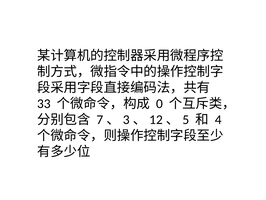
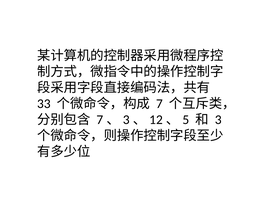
0: 0 -> 7 (159, 103)
4: 4 -> 3 (218, 119)
